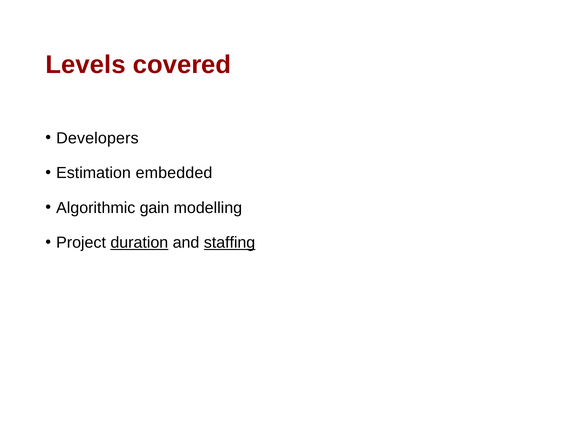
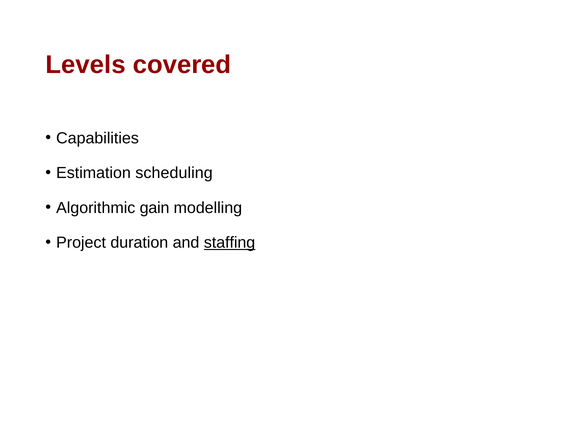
Developers: Developers -> Capabilities (98, 138)
embedded: embedded -> scheduling (174, 173)
duration underline: present -> none (139, 243)
